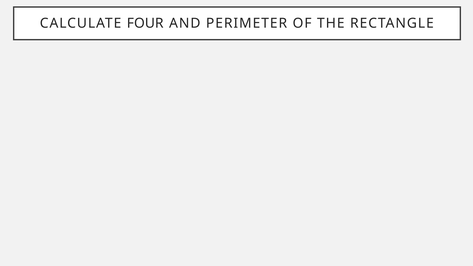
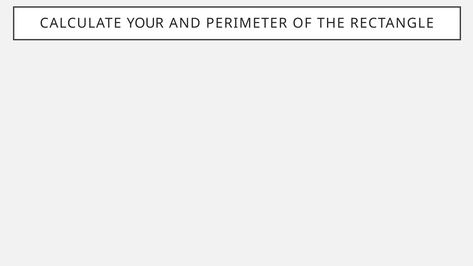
FOUR: FOUR -> YOUR (145, 23)
